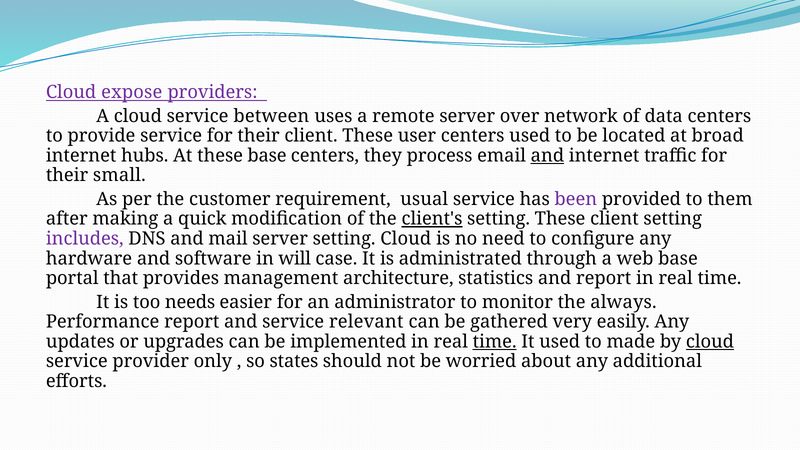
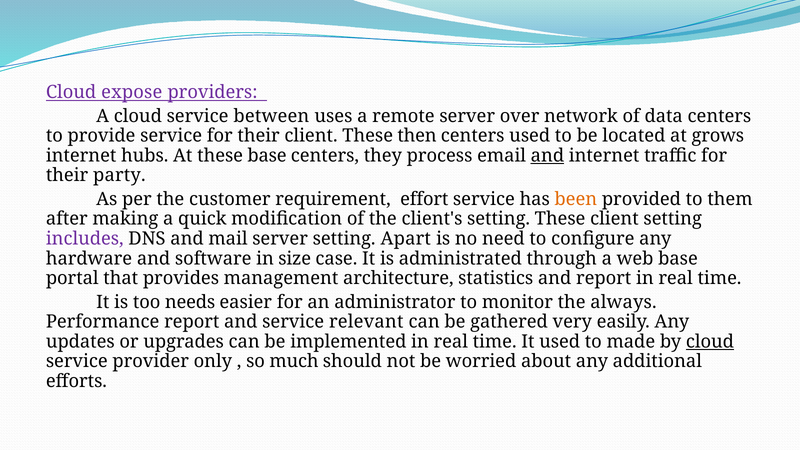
user: user -> then (417, 136)
broad: broad -> grows (718, 136)
small: small -> party (119, 175)
usual: usual -> effort (424, 199)
been colour: purple -> orange (576, 199)
client's underline: present -> none (432, 219)
setting Cloud: Cloud -> Apart (406, 239)
will: will -> size (295, 258)
time underline: present -> none (495, 342)
states: states -> much (294, 361)
